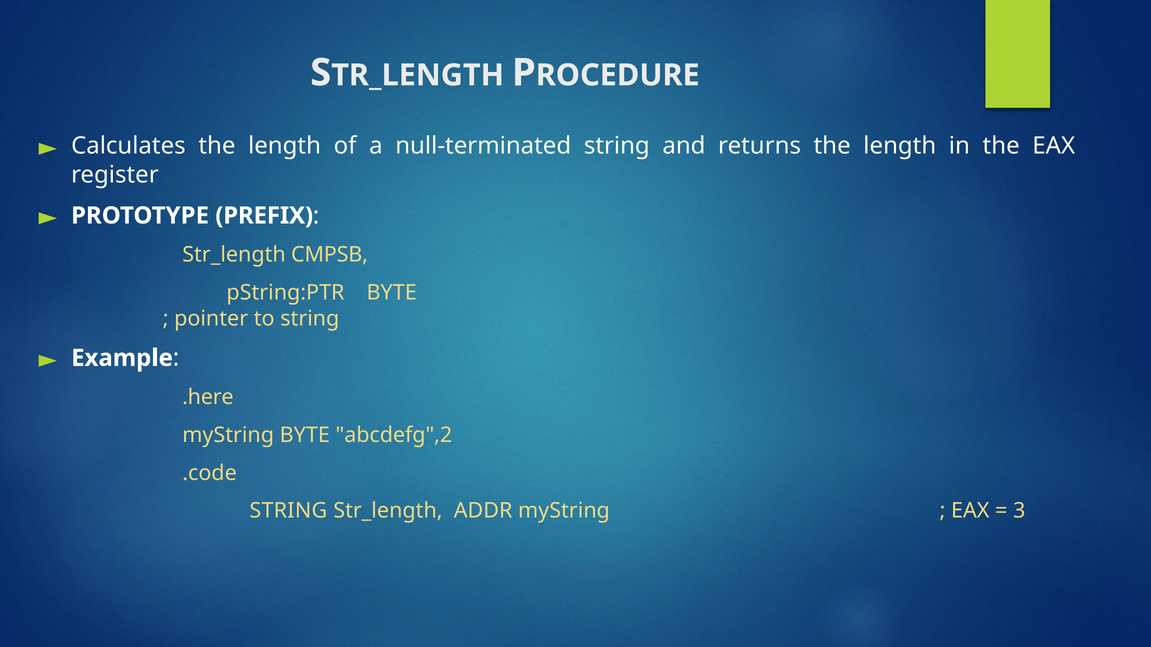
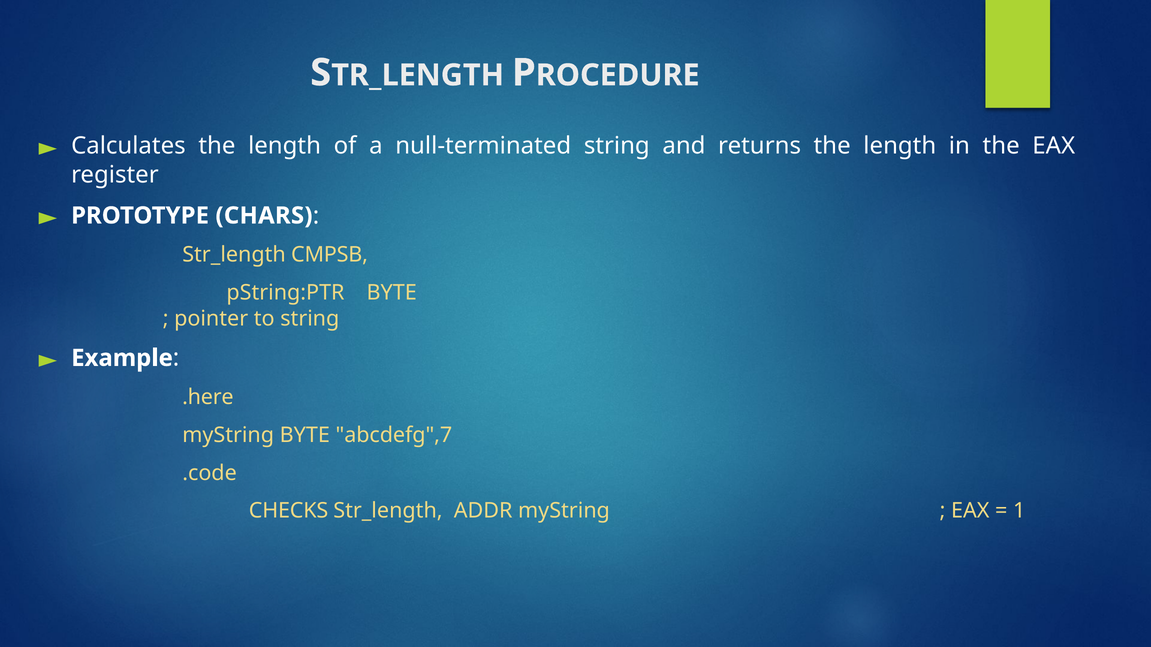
PREFIX: PREFIX -> CHARS (264, 216)
abcdefg",2: abcdefg",2 -> abcdefg",7 (394, 435)
STRING: STRING -> CHECKS (289, 511)
3: 3 -> 1 (1019, 511)
